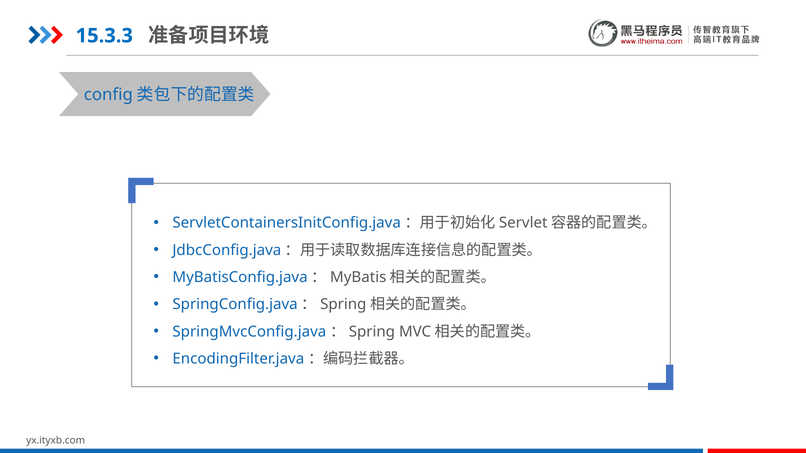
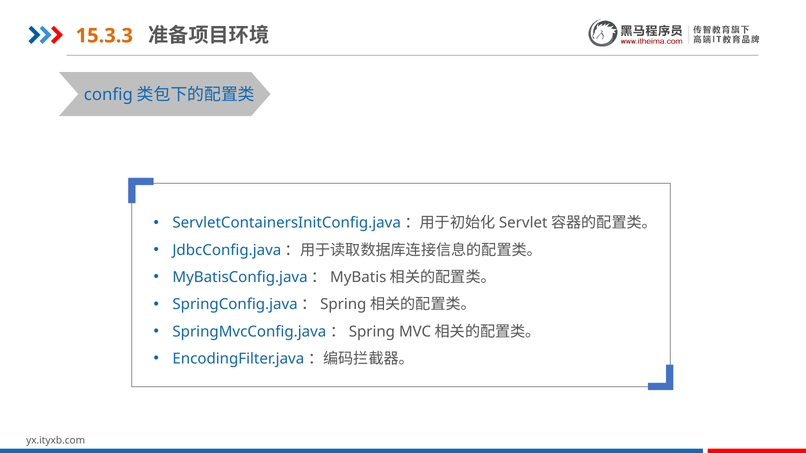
15.3.3 colour: blue -> orange (104, 36)
